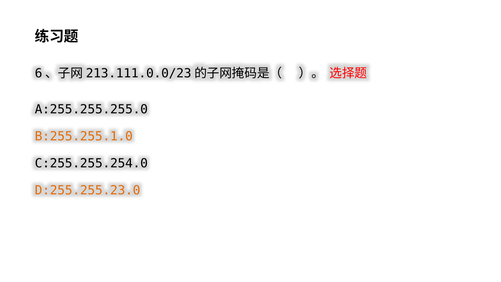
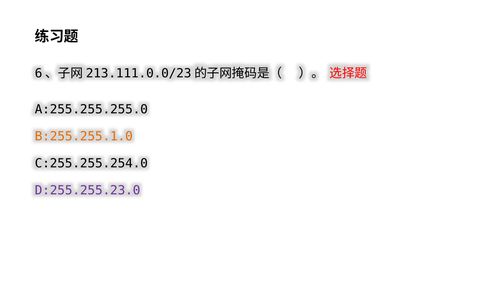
D:255.255.23.0 colour: orange -> purple (88, 190)
